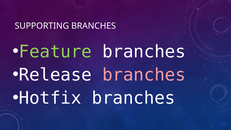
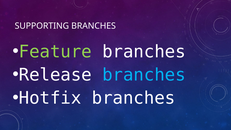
branches colour: pink -> light blue (144, 75)
